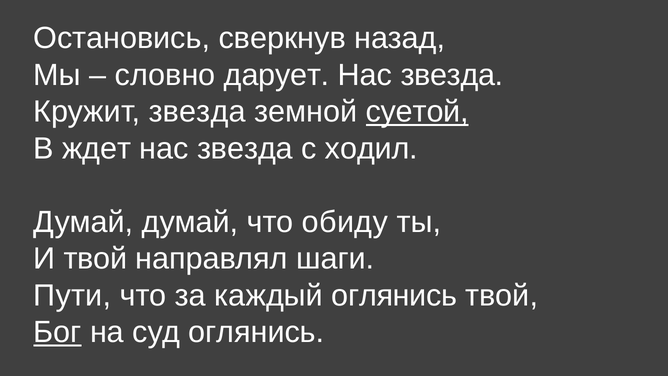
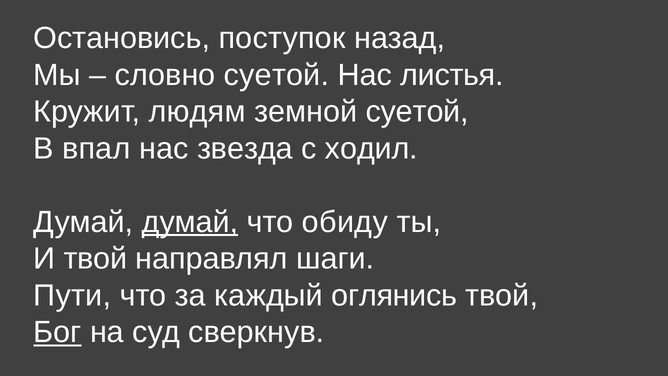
сверкнув: сверкнув -> поступок (282, 38)
словно дарует: дарует -> суетой (277, 75)
звезда: звезда -> листья (452, 75)
Кружит звезда: звезда -> людям (197, 112)
суетой underline: present -> none (417, 112)
ждет: ждет -> впал (96, 148)
думай underline: none -> present (190, 222)
суд оглянись: оглянись -> сверкнув (256, 332)
